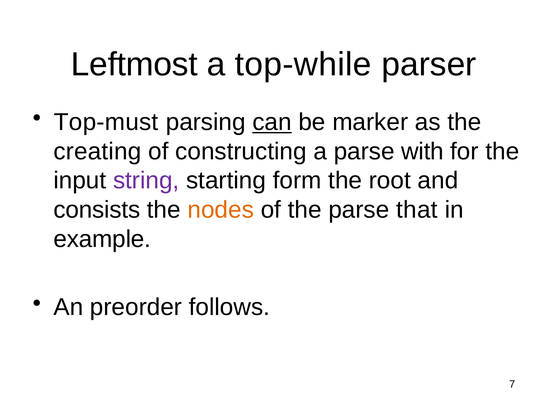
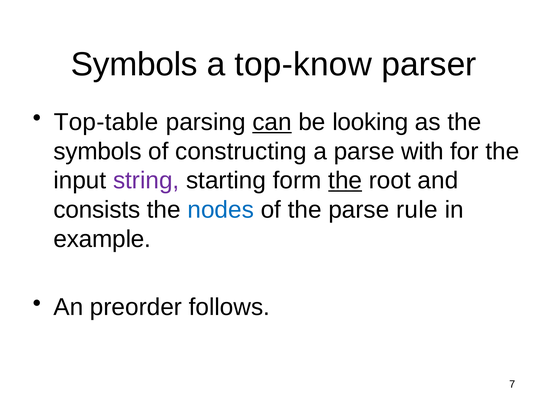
Leftmost: Leftmost -> Symbols (134, 64)
top-while: top-while -> top-know (303, 64)
Top-must: Top-must -> Top-table (106, 122)
marker: marker -> looking (370, 122)
creating: creating -> symbols (98, 151)
the underline: none -> present (345, 181)
nodes colour: orange -> blue (221, 210)
that: that -> rule (417, 210)
